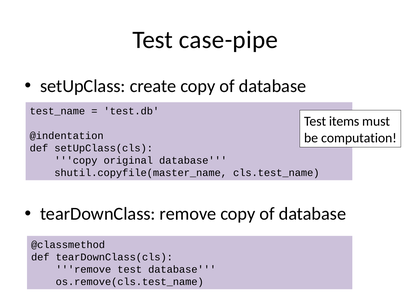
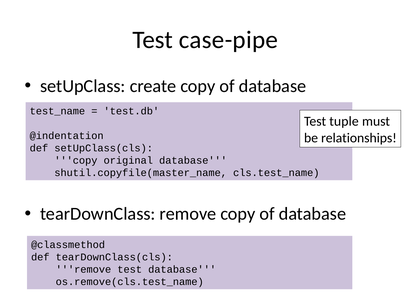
items: items -> tuple (344, 121)
computation: computation -> relationships (359, 138)
